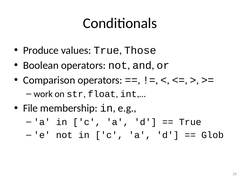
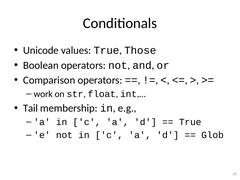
Produce: Produce -> Unicode (41, 50)
File: File -> Tail (30, 108)
